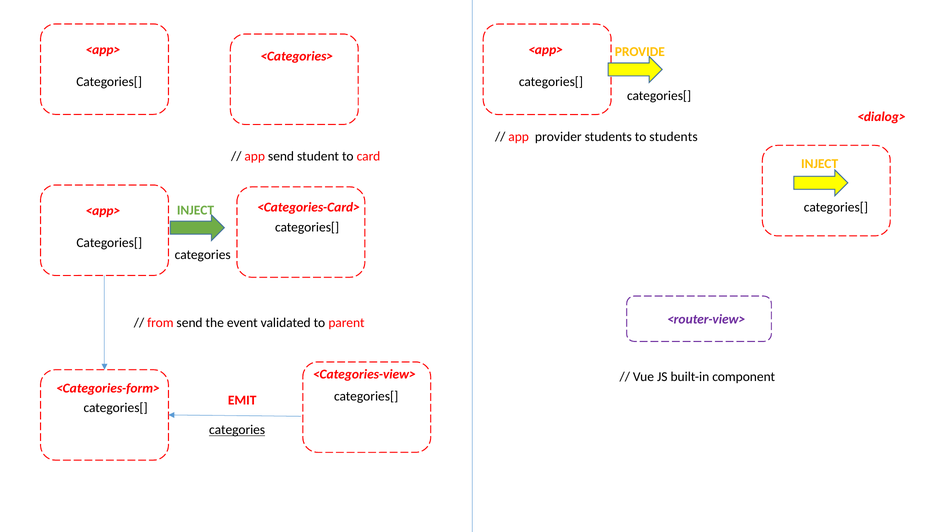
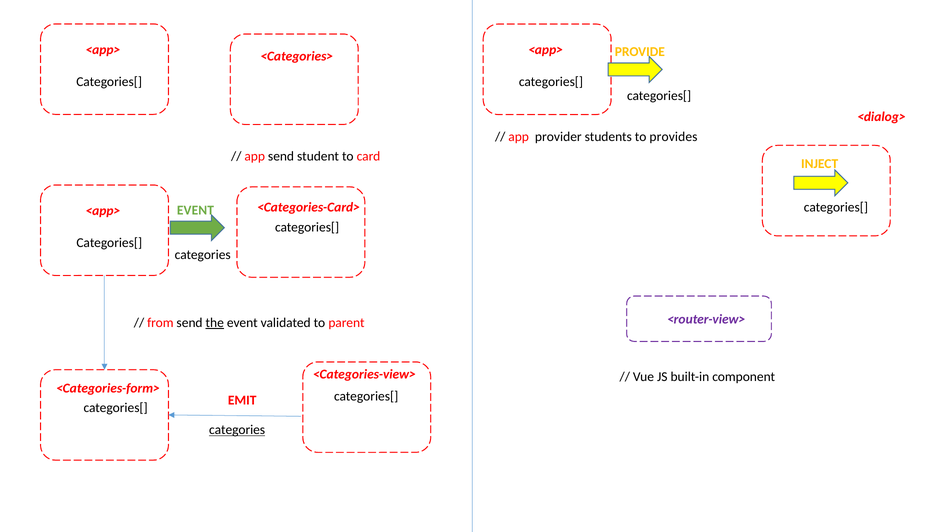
to students: students -> provides (674, 137)
INJECT: INJECT -> EVENT (195, 210)
the underline: none -> present (215, 322)
